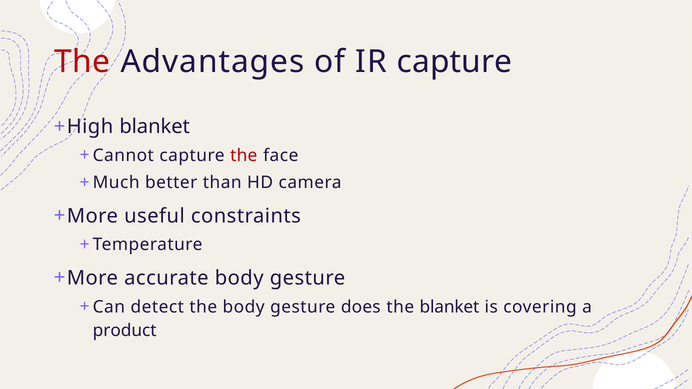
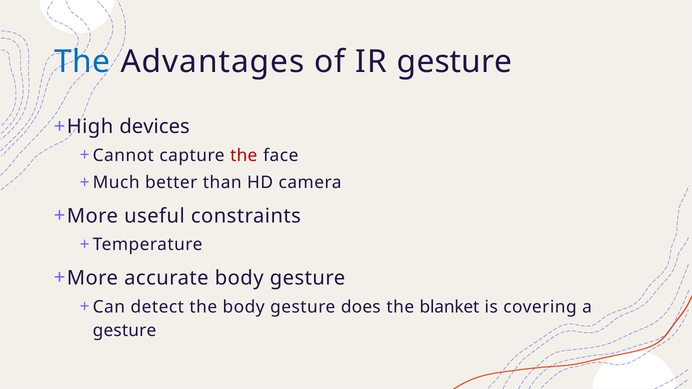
The colour: red -> blue (82, 62)
IR capture: capture -> gesture (455, 62)
blanket: blanket -> devices (155, 127)
product: product -> gesture (125, 331)
